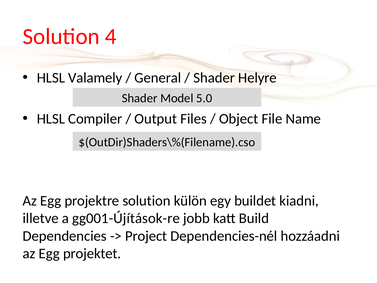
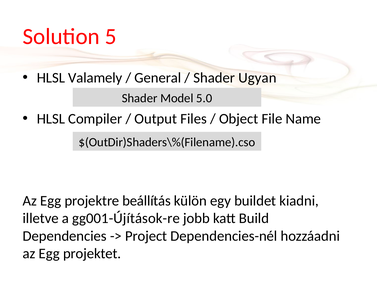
4: 4 -> 5 (111, 36)
Helyre: Helyre -> Ugyan (257, 78)
projektre solution: solution -> beállítás (147, 201)
